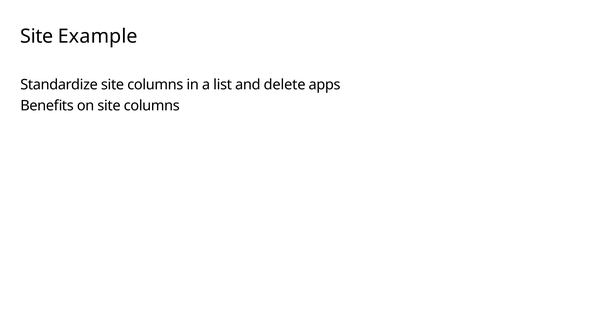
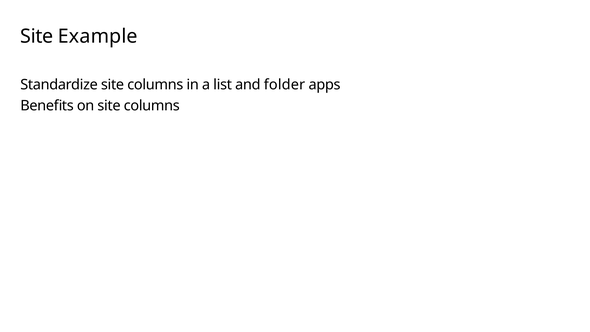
delete: delete -> folder (284, 85)
